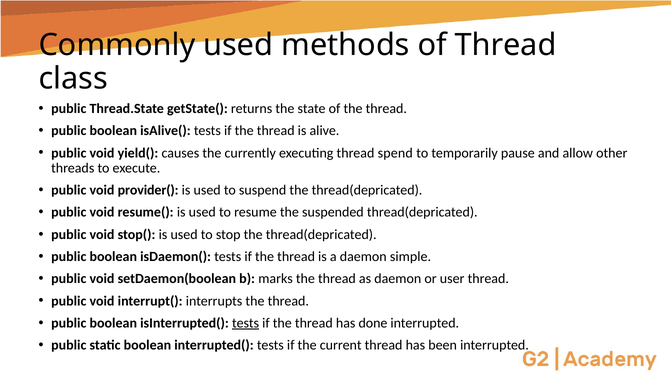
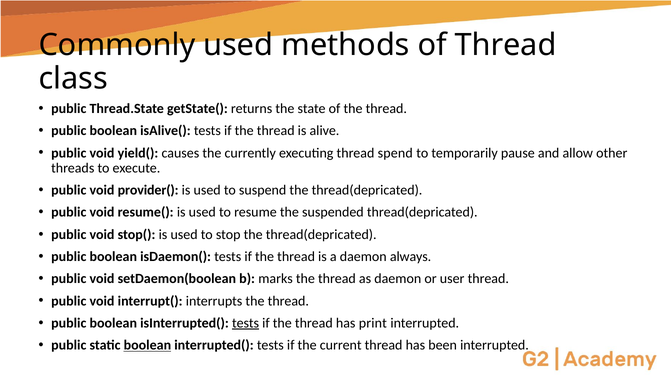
simple: simple -> always (411, 256)
done: done -> print (373, 323)
boolean underline: none -> present (147, 345)
